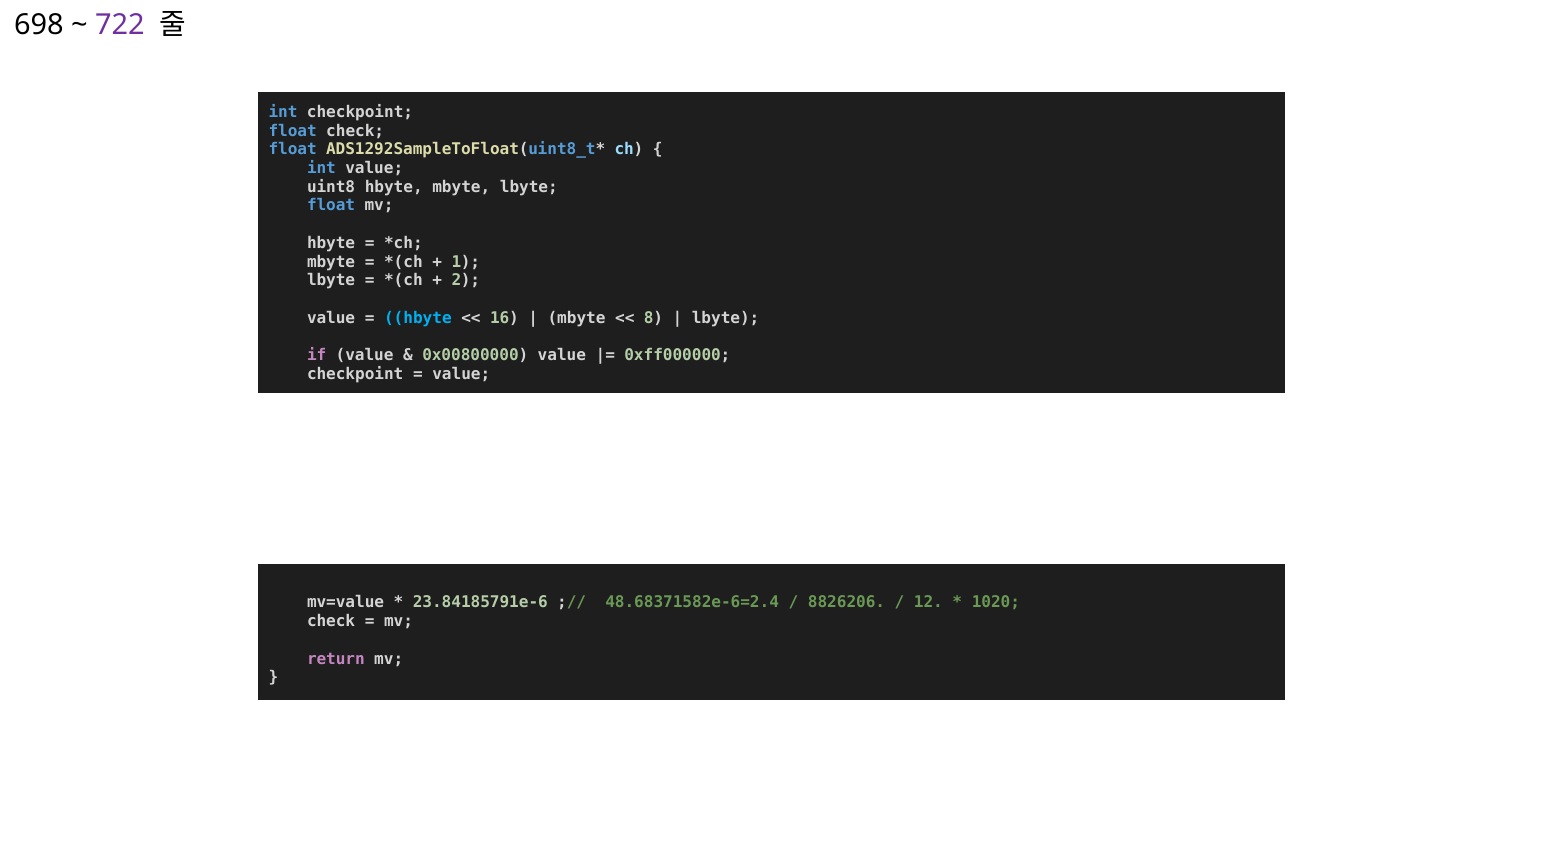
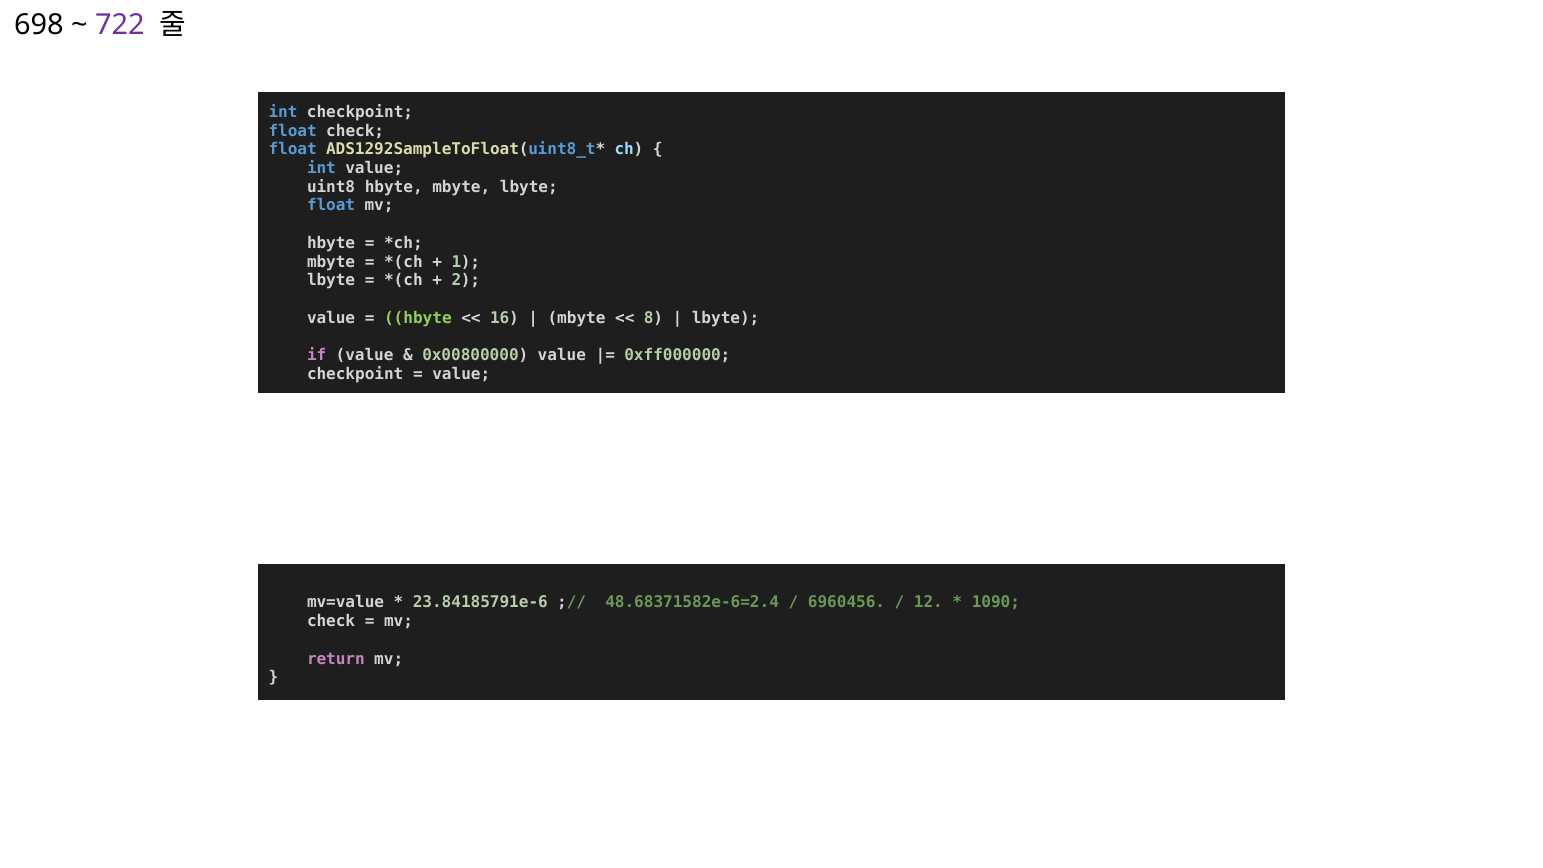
hbyte colour: light blue -> light green (418, 318)
8826206: 8826206 -> 6960456 (847, 603)
1020: 1020 -> 1090 (996, 603)
